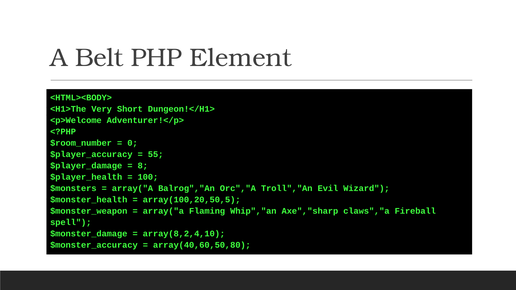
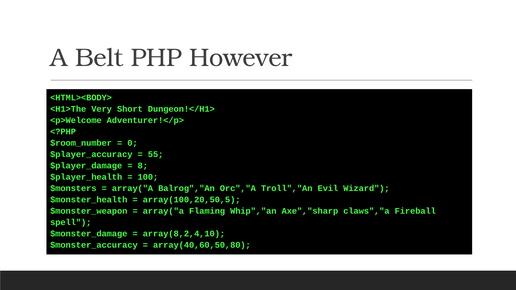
Element: Element -> However (241, 58)
